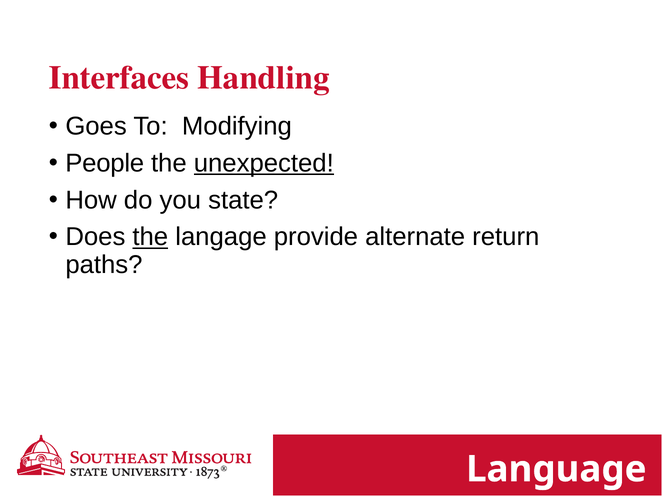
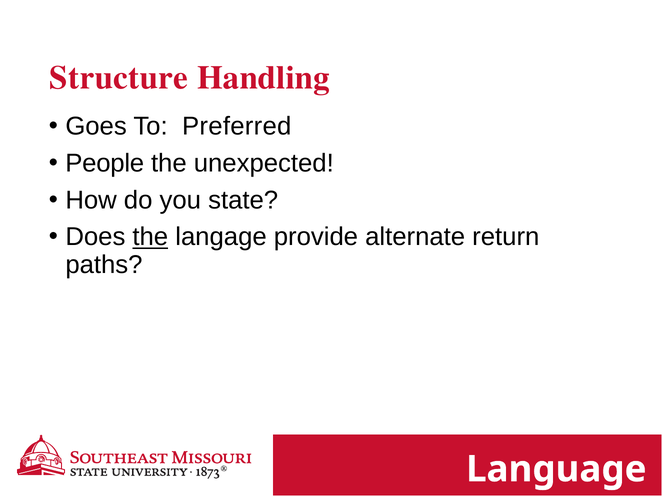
Interfaces: Interfaces -> Structure (119, 78)
Modifying: Modifying -> Preferred (237, 126)
unexpected underline: present -> none (264, 163)
